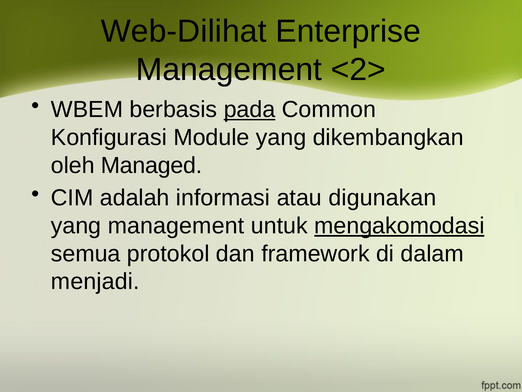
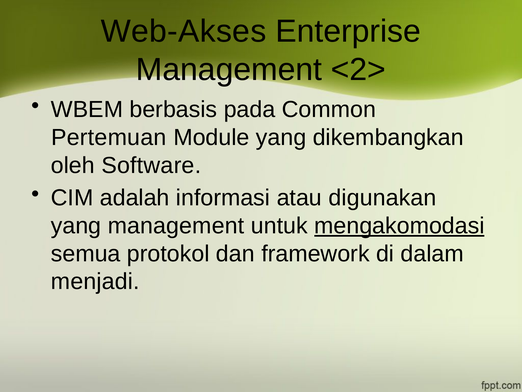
Web-Dilihat: Web-Dilihat -> Web-Akses (184, 31)
pada underline: present -> none (250, 110)
Konfigurasi: Konfigurasi -> Pertemuan (109, 137)
Managed: Managed -> Software (151, 165)
